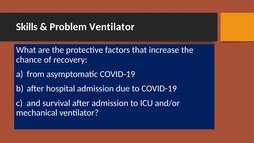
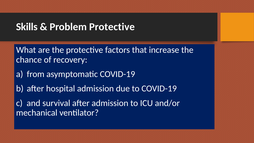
Problem Ventilator: Ventilator -> Protective (112, 27)
